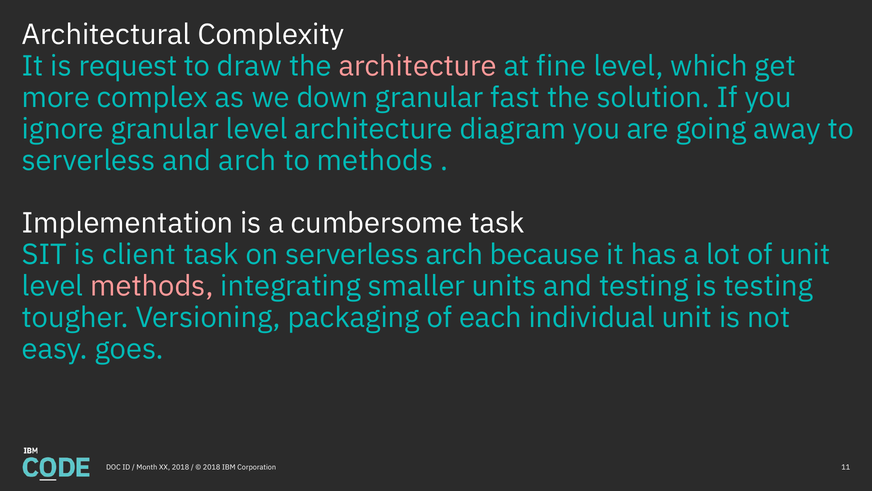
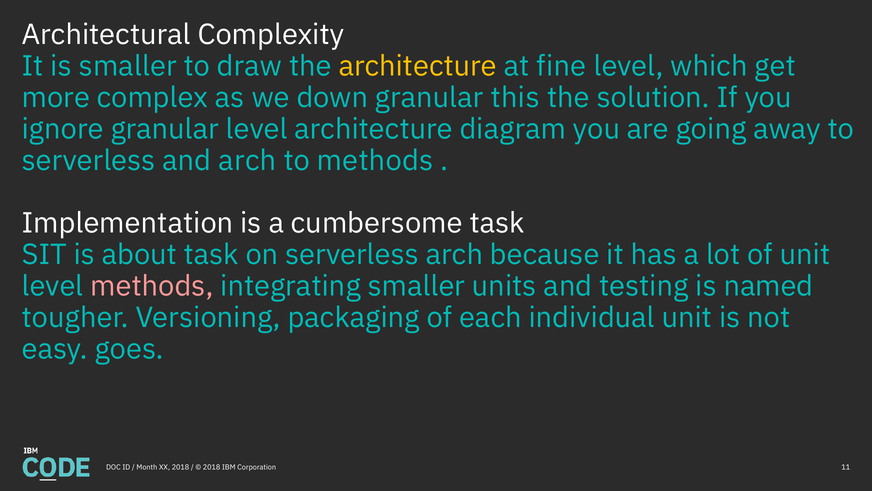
is request: request -> smaller (128, 66)
architecture colour: pink -> yellow (418, 66)
fast: fast -> this (515, 98)
client: client -> about (139, 255)
is testing: testing -> named (768, 286)
